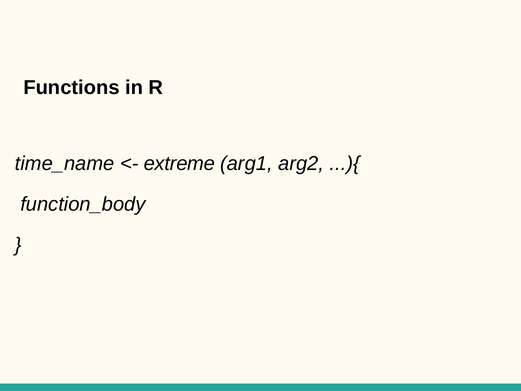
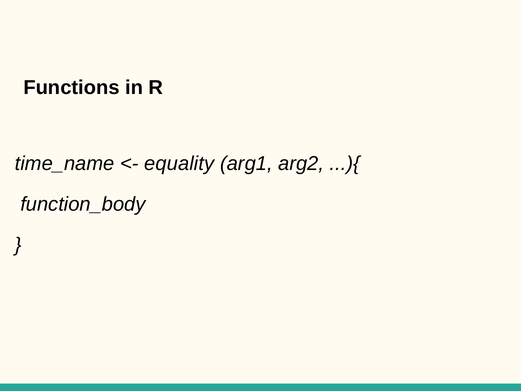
extreme: extreme -> equality (179, 164)
